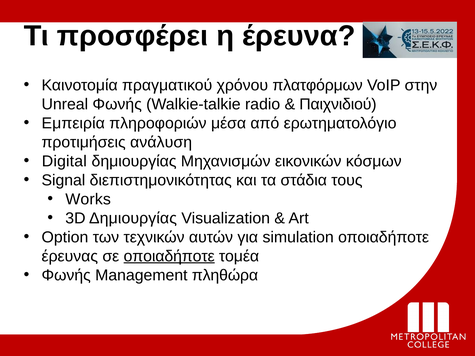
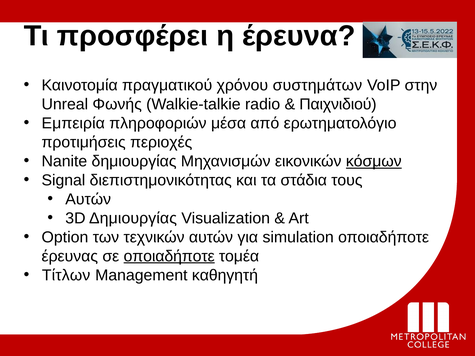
πλατφόρμων: πλατφόρμων -> συστημάτων (317, 85)
ανάλυση: ανάλυση -> περιοχές (161, 142)
Digital: Digital -> Nanite (64, 161)
κόσμων underline: none -> present (374, 161)
Works: Works -> Αυτών (88, 199)
Φωνής: Φωνής -> Τίτλων (66, 275)
πληθώρα: πληθώρα -> καθηγητή (225, 275)
